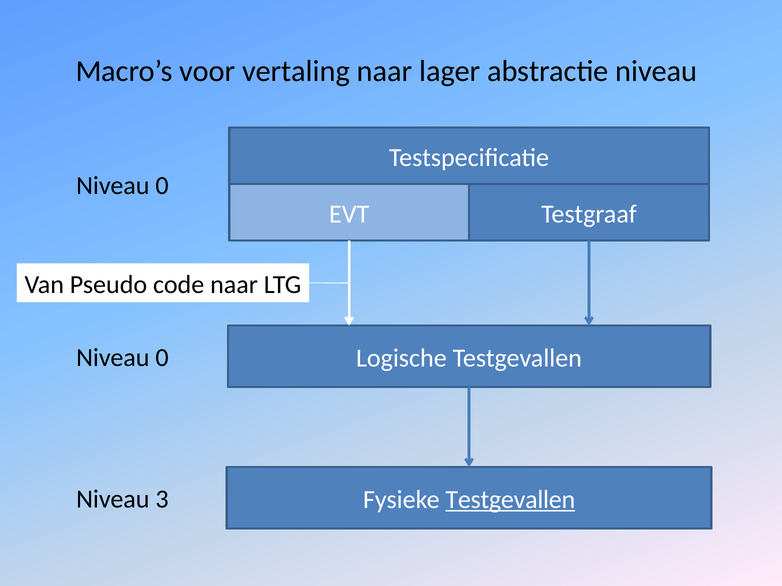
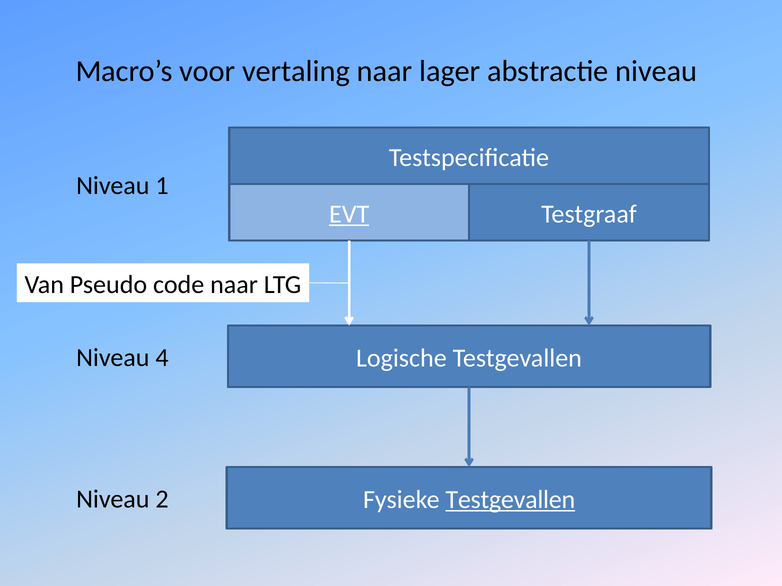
0: 0 -> 1 (162, 186)
EVT underline: none -> present (349, 214)
0: 0 -> 4 (162, 358)
3: 3 -> 2 (162, 500)
